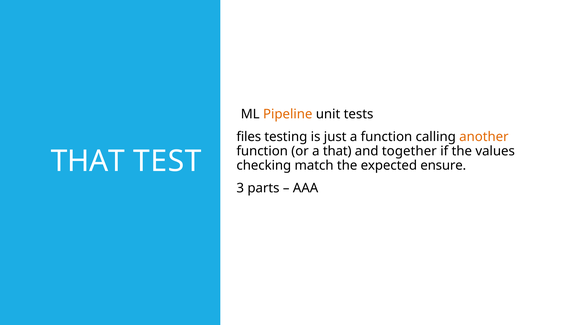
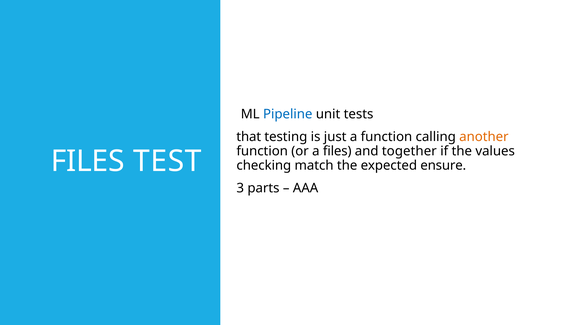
Pipeline colour: orange -> blue (288, 114)
files: files -> that (249, 137)
a that: that -> files (337, 151)
THAT: THAT -> FILES (88, 161)
